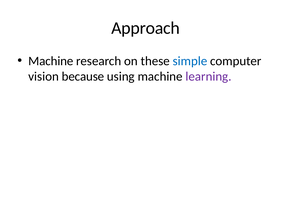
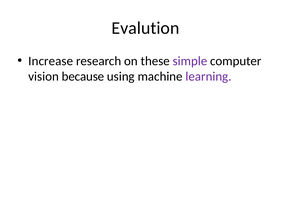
Approach: Approach -> Evalution (145, 28)
Machine: Machine -> Increase (51, 61)
simple colour: blue -> purple (190, 61)
